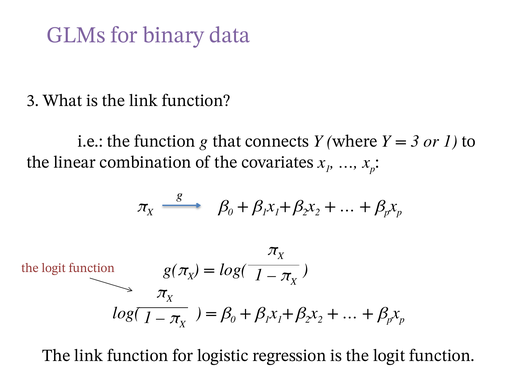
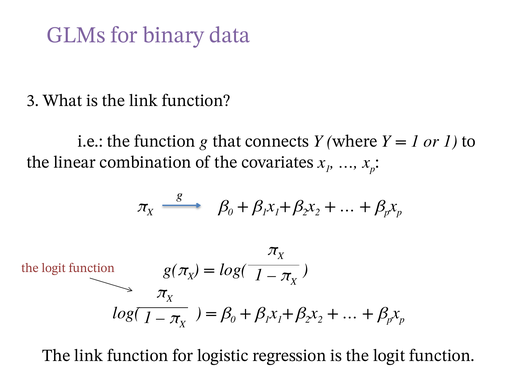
3: 3 -> 1 (415, 141)
